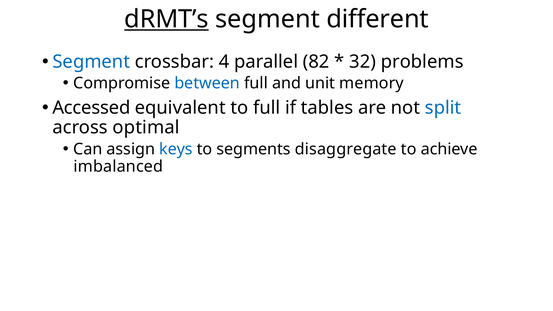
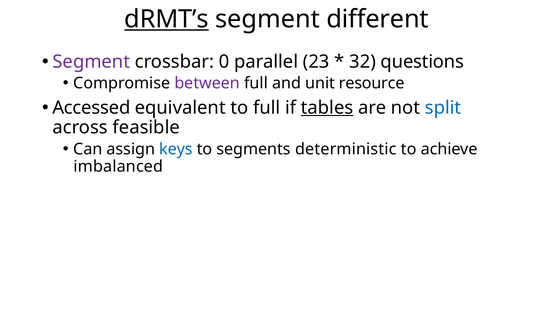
Segment colour: blue -> purple (91, 62)
4: 4 -> 0 (224, 62)
82: 82 -> 23 (316, 62)
problems: problems -> questions (422, 62)
between colour: blue -> purple (207, 83)
memory: memory -> resource (372, 83)
tables underline: none -> present (327, 108)
optimal: optimal -> feasible (146, 128)
disaggregate: disaggregate -> deterministic (346, 149)
